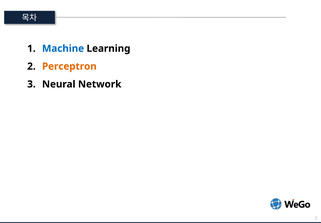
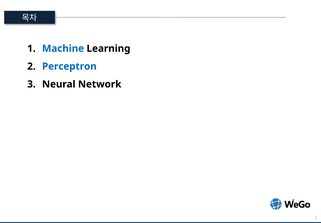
Perceptron colour: orange -> blue (69, 66)
